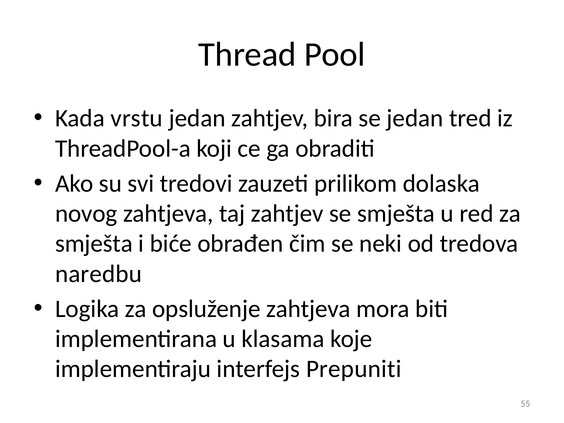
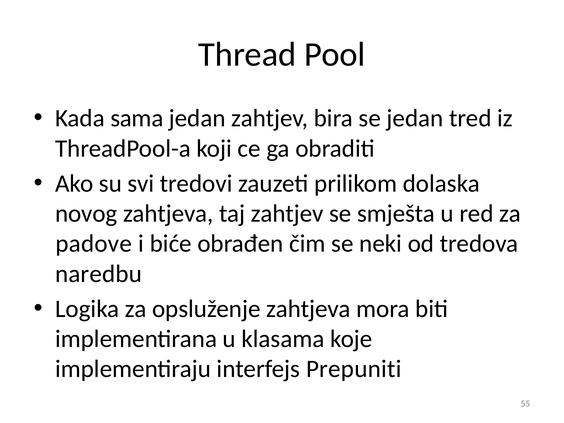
vrstu: vrstu -> sama (137, 118)
smješta: smješta -> padove (94, 244)
